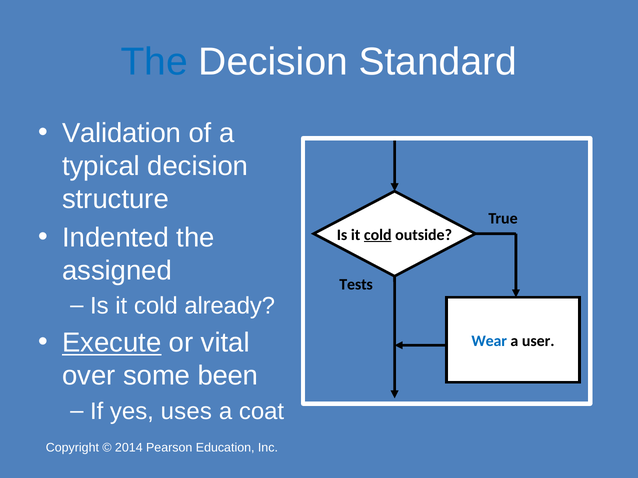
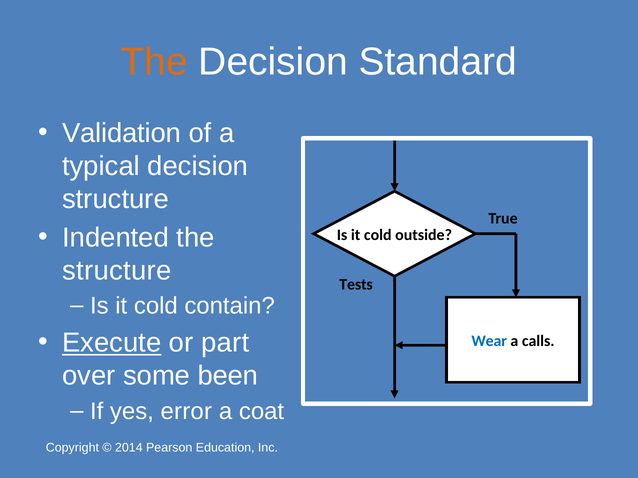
The colour: blue -> orange (154, 62)
cold underline: present -> none (378, 235)
assigned: assigned -> structure (117, 271)
already: already -> contain (230, 306)
vital: vital -> part (225, 343)
user: user -> calls (538, 341)
uses: uses -> error (186, 412)
